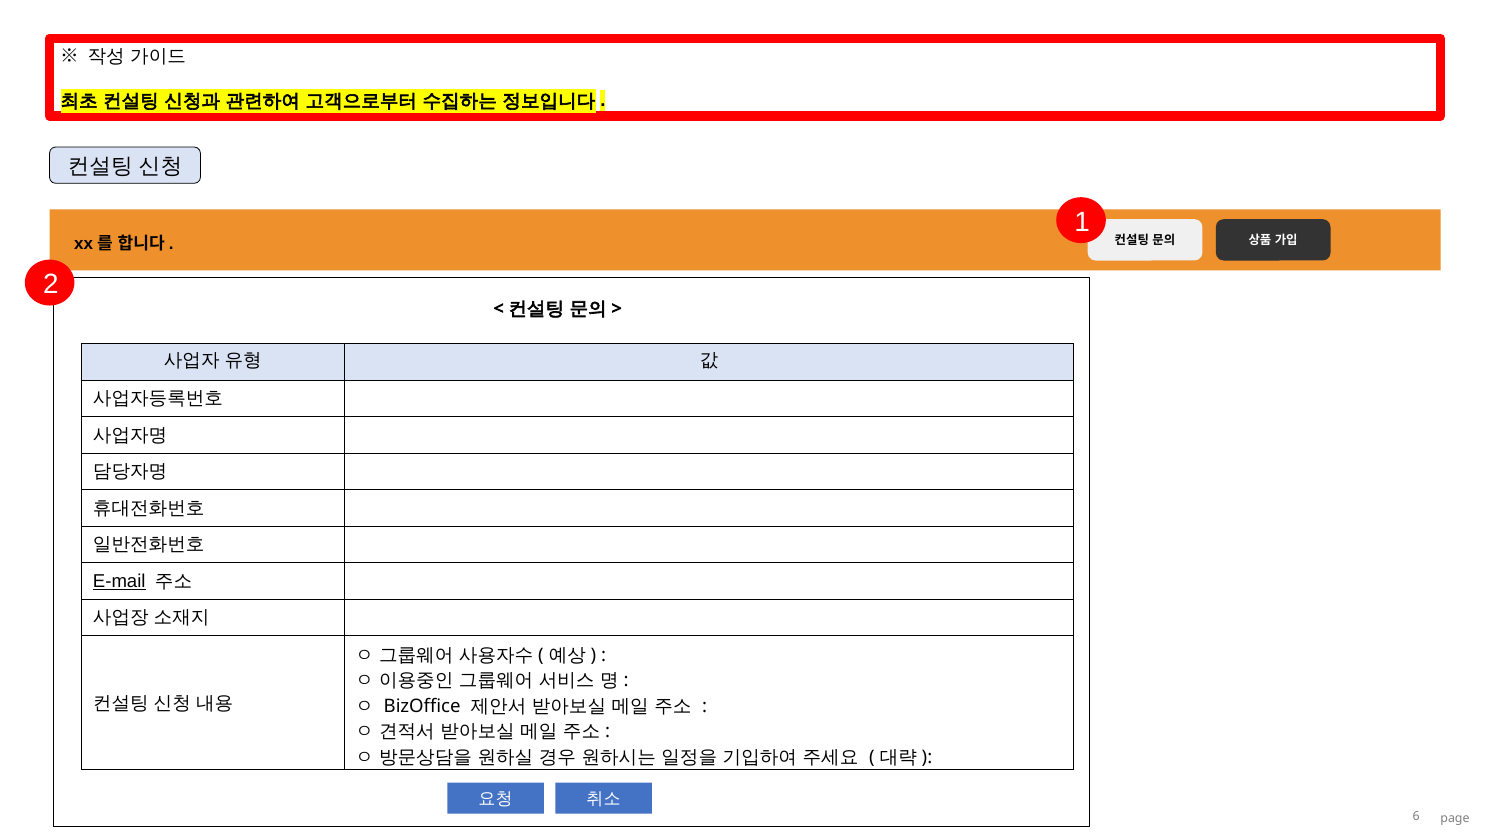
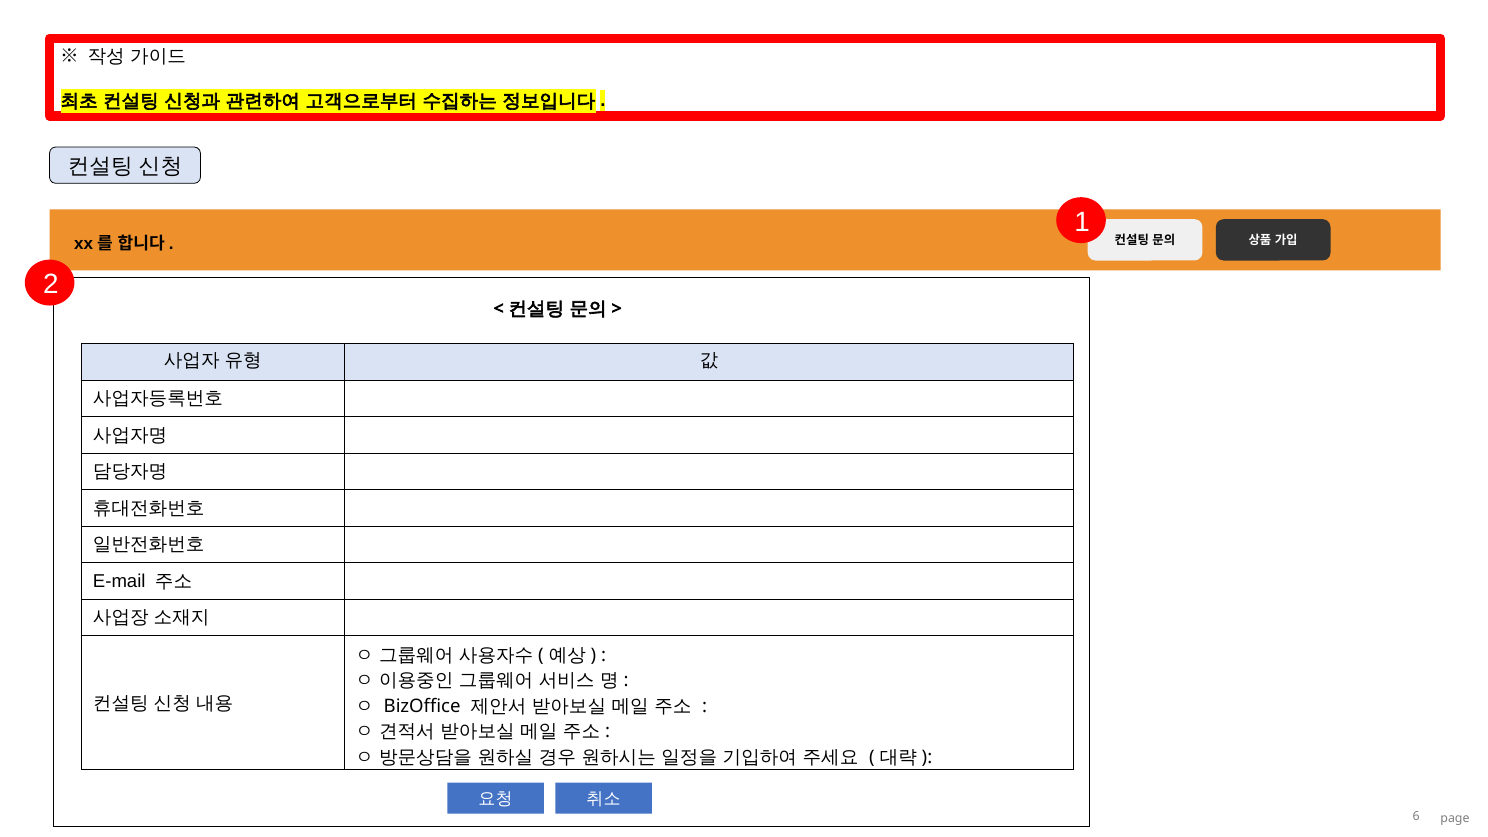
E-mail underline: present -> none (119, 581)
